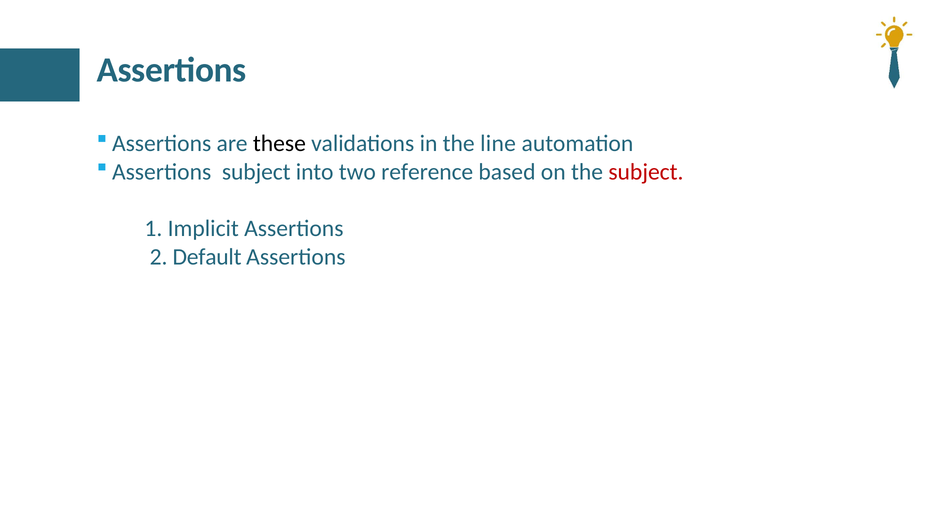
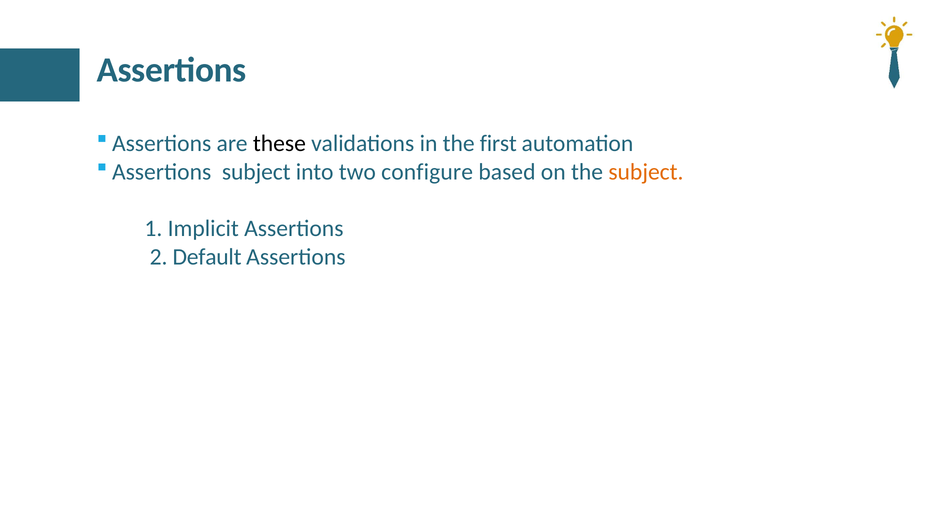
line: line -> first (498, 143)
reference: reference -> configure (427, 172)
subject colour: red -> orange (646, 172)
